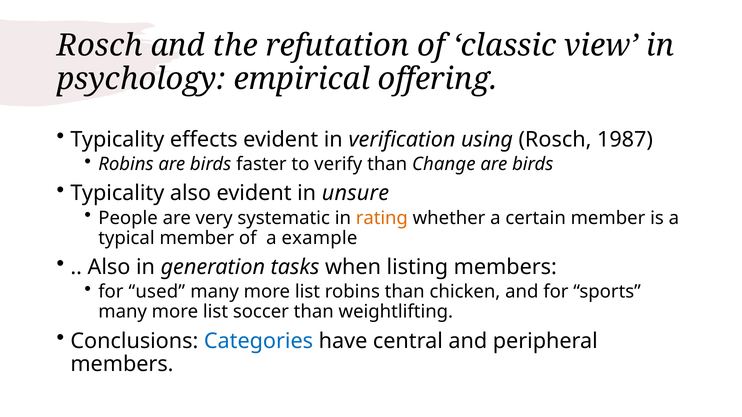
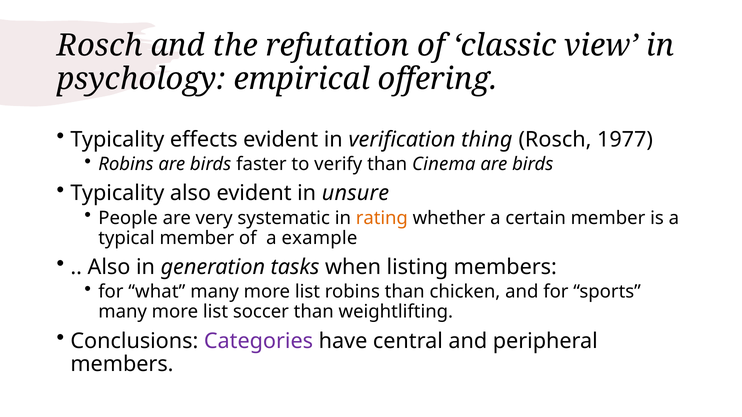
using: using -> thing (487, 140)
1987: 1987 -> 1977 (625, 140)
Change: Change -> Cinema (444, 164)
used: used -> what (157, 292)
Categories colour: blue -> purple (259, 341)
